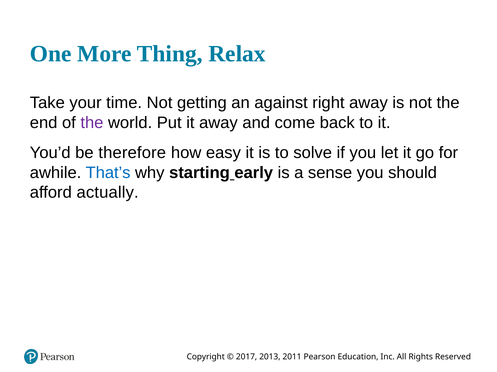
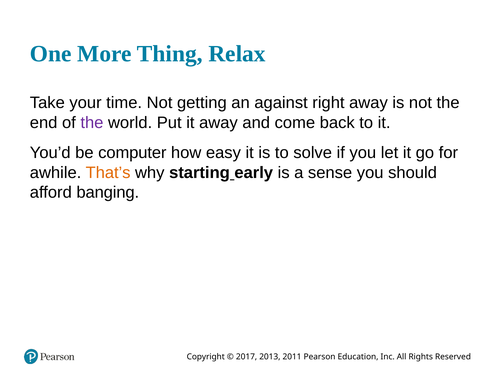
therefore: therefore -> computer (132, 153)
That’s colour: blue -> orange (108, 173)
actually: actually -> banging (108, 193)
